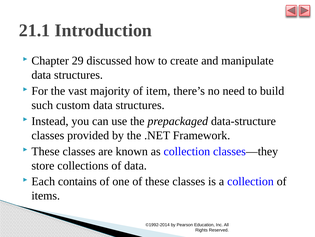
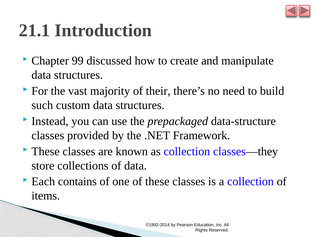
29: 29 -> 99 (78, 61)
item: item -> their (158, 91)
